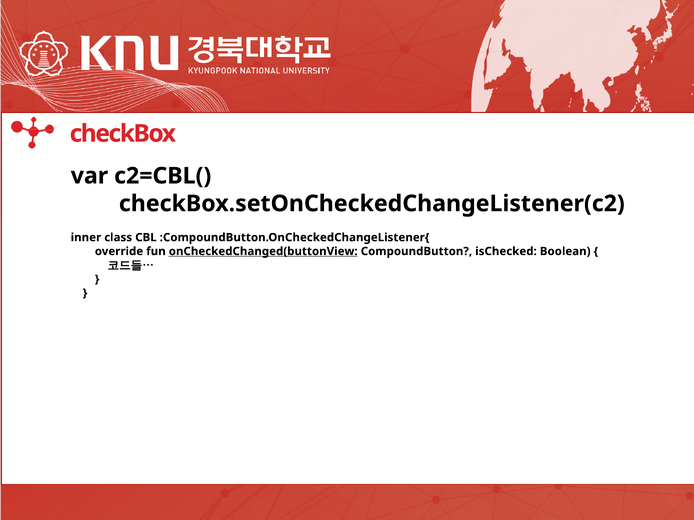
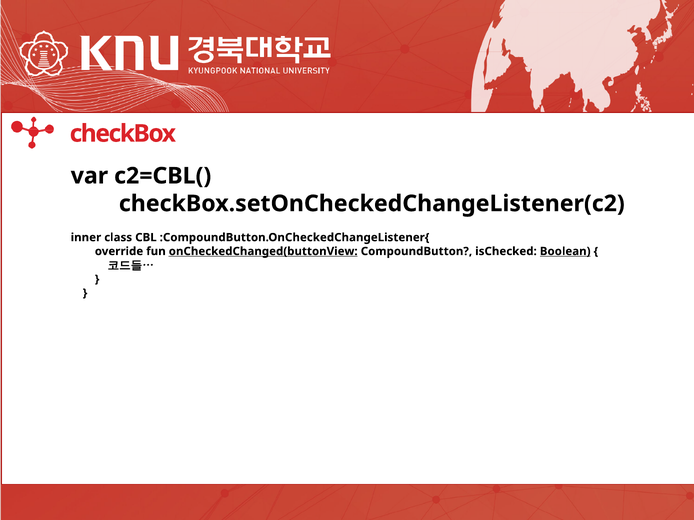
Boolean underline: none -> present (565, 252)
